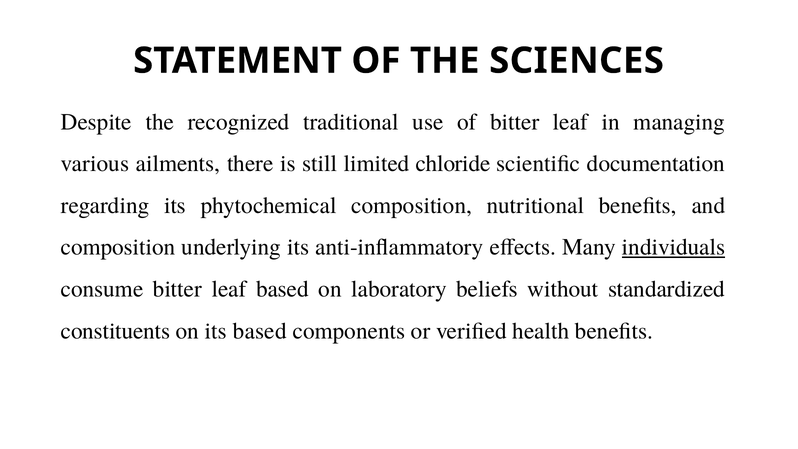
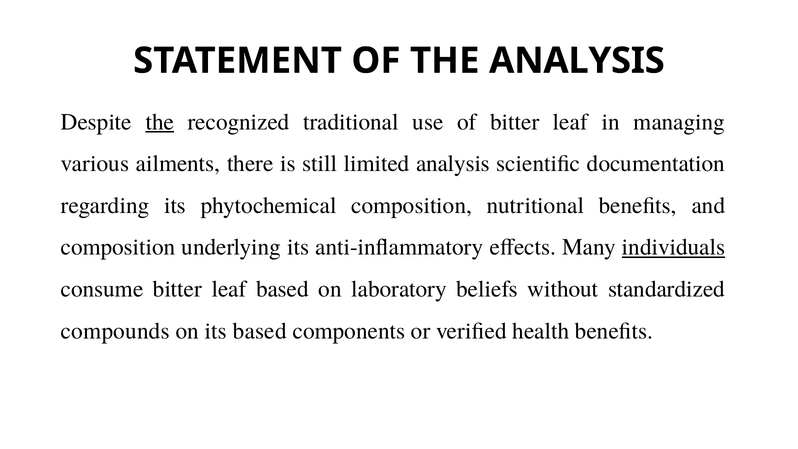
THE SCIENCES: SCIENCES -> ANALYSIS (577, 61)
the underline: none -> present (160, 122)
limited chloride: chloride -> analysis (453, 164)
constituents: constituents -> compounds (115, 331)
